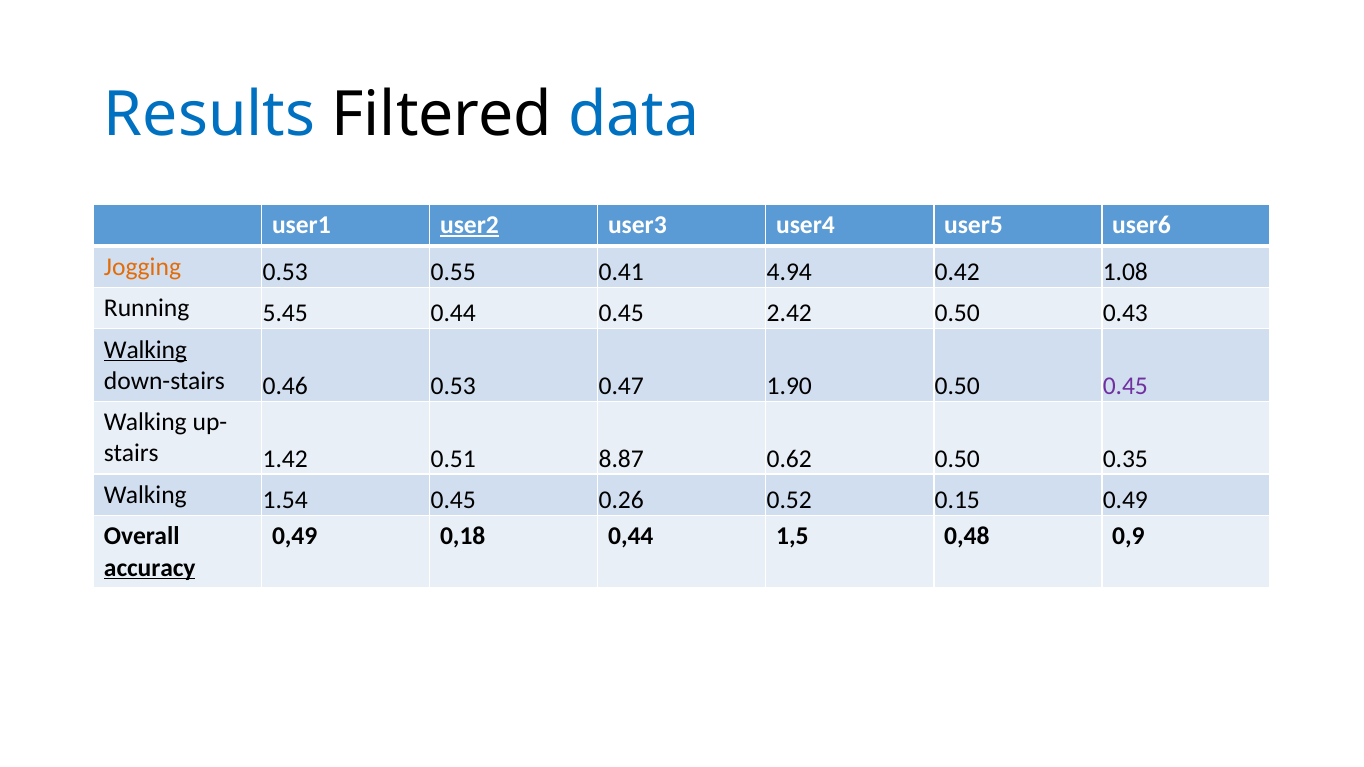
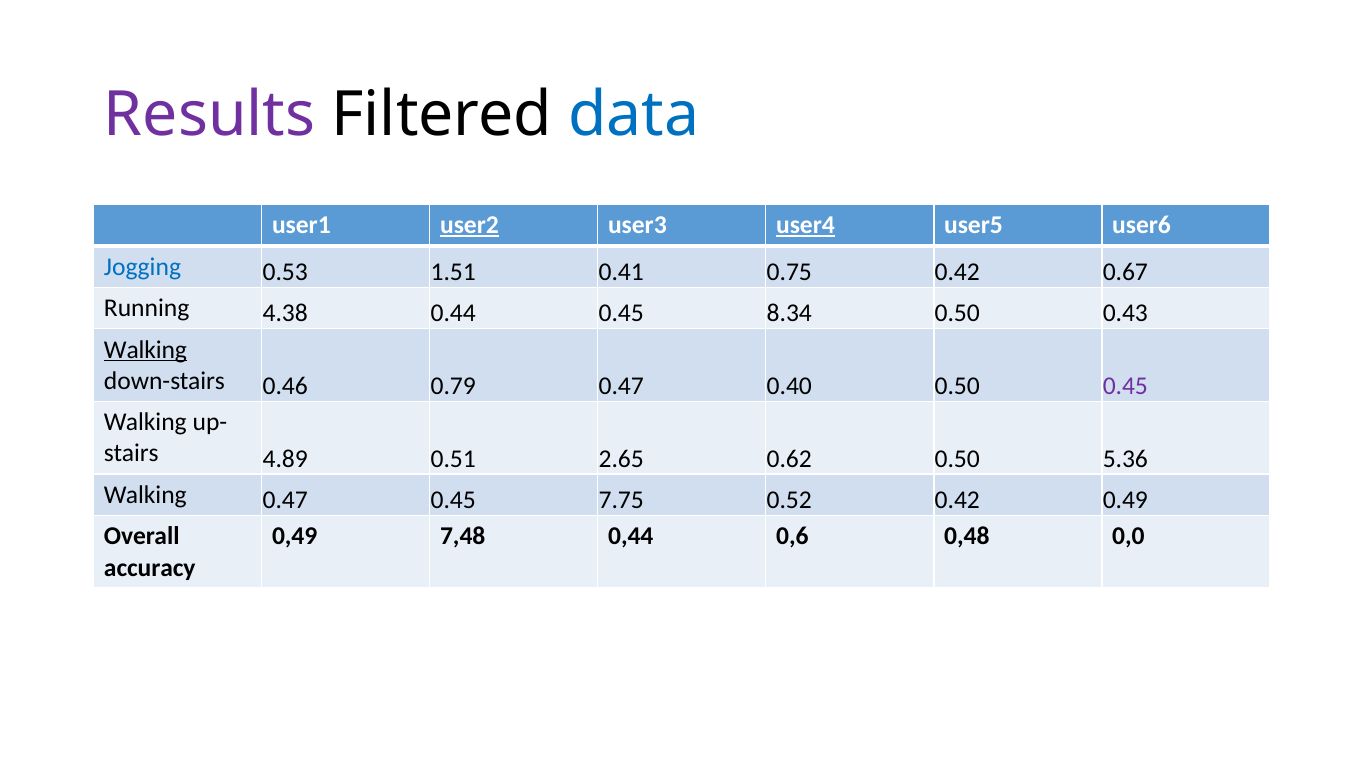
Results colour: blue -> purple (210, 115)
user4 underline: none -> present (805, 225)
Jogging colour: orange -> blue (143, 267)
0.55: 0.55 -> 1.51 (453, 272)
4.94: 4.94 -> 0.75 (789, 272)
1.08: 1.08 -> 0.67 (1125, 272)
5.45: 5.45 -> 4.38 (285, 313)
2.42: 2.42 -> 8.34 (789, 313)
0.46 0.53: 0.53 -> 0.79 (453, 386)
1.90: 1.90 -> 0.40 (789, 386)
1.42: 1.42 -> 4.89 (285, 459)
8.87: 8.87 -> 2.65 (621, 459)
0.35: 0.35 -> 5.36 (1125, 459)
Walking 1.54: 1.54 -> 0.47 (285, 500)
0.26: 0.26 -> 7.75 (621, 500)
0.52 0.15: 0.15 -> 0.42 (957, 500)
0,18: 0,18 -> 7,48 (463, 537)
1,5: 1,5 -> 0,6 (792, 537)
0,9: 0,9 -> 0,0 (1128, 537)
accuracy underline: present -> none (150, 568)
